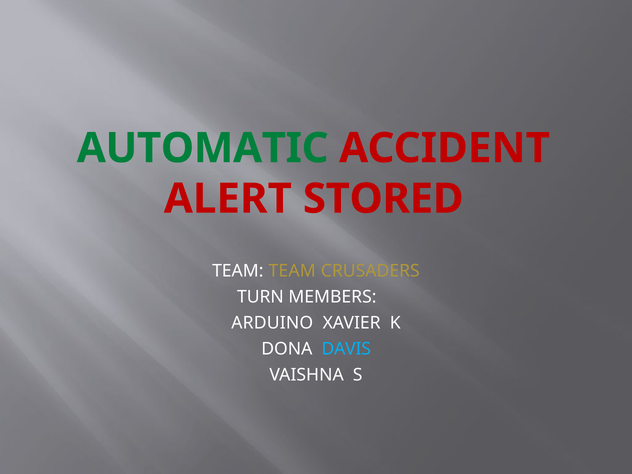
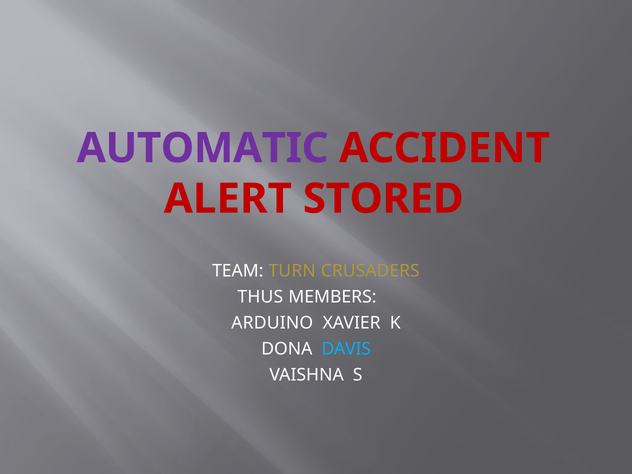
AUTOMATIC colour: green -> purple (203, 148)
TEAM TEAM: TEAM -> TURN (292, 271)
TURN: TURN -> THUS (260, 297)
